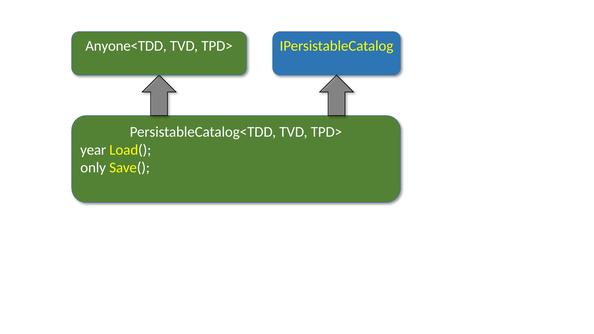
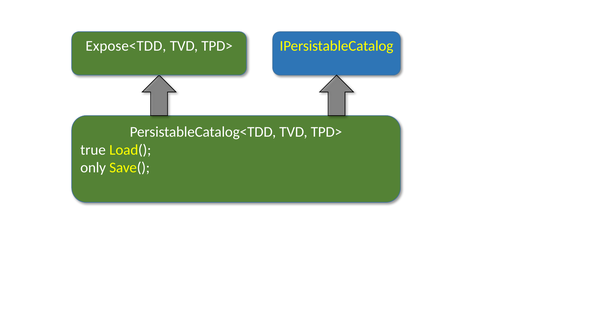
Anyone<TDD: Anyone<TDD -> Expose<TDD (126, 46)
year: year -> true (93, 150)
